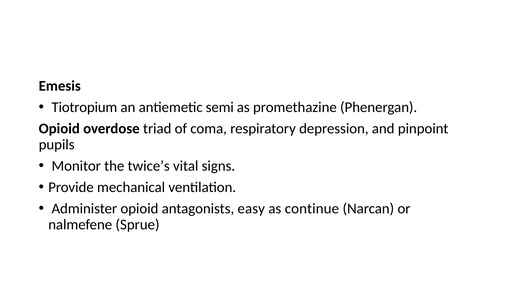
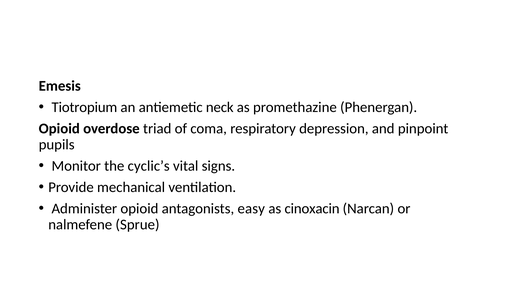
semi: semi -> neck (220, 107)
twice’s: twice’s -> cyclic’s (149, 166)
continue: continue -> cinoxacin (312, 208)
